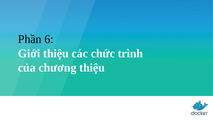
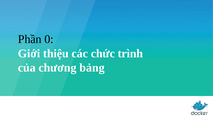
6: 6 -> 0 (49, 39)
chương thiệu: thiệu -> bảng (92, 68)
